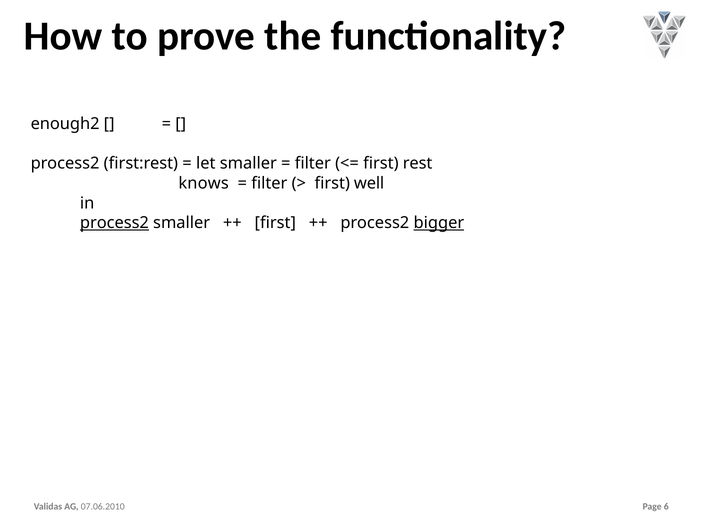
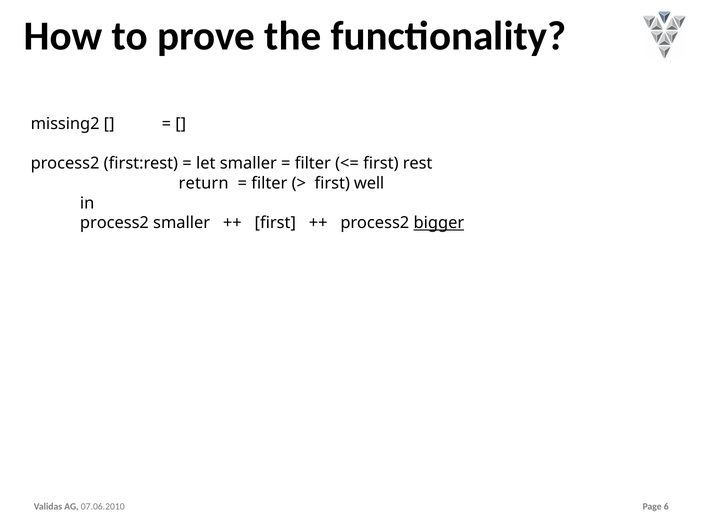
enough2: enough2 -> missing2 (65, 124)
knows: knows -> return (204, 183)
process2 underline: present -> none (114, 223)
